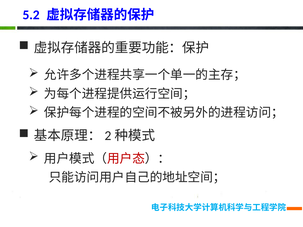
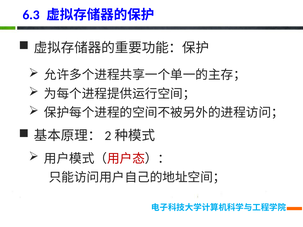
5.2: 5.2 -> 6.3 (31, 15)
